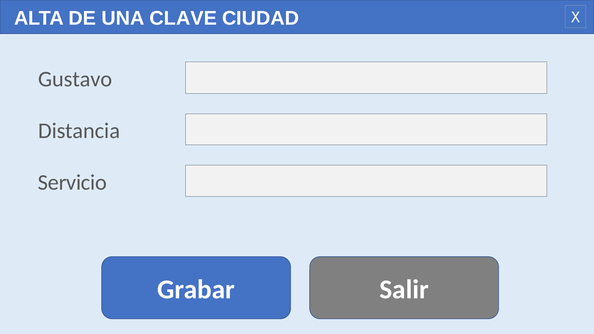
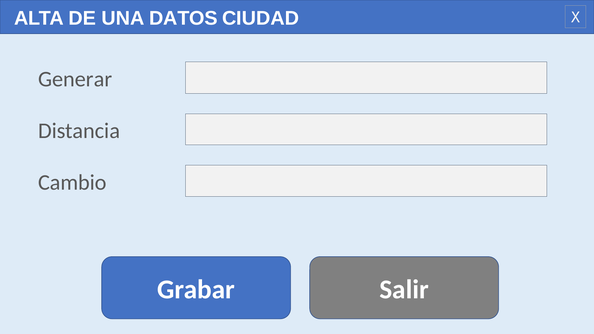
CLAVE: CLAVE -> DATOS (183, 18)
Gustavo: Gustavo -> Generar (75, 79)
Servicio: Servicio -> Cambio (72, 182)
